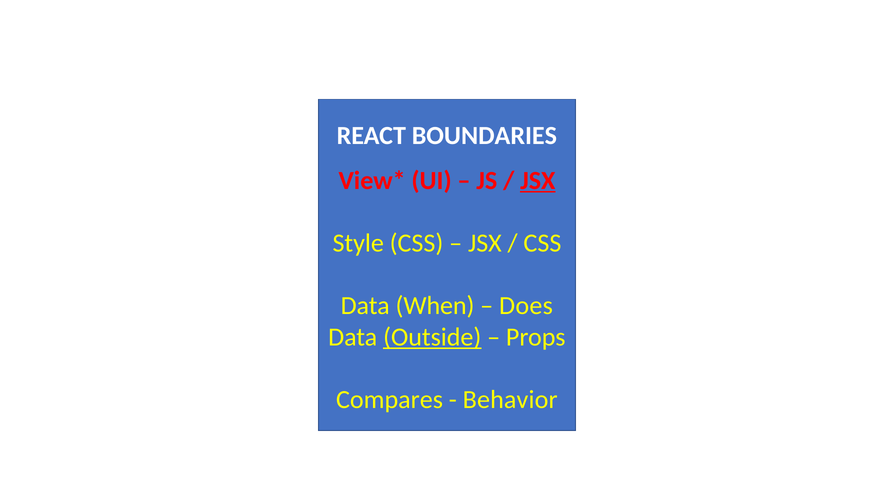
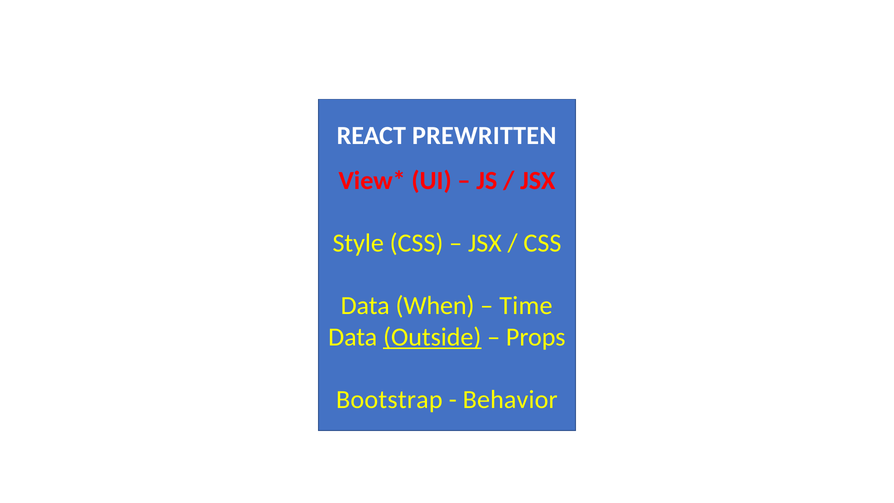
BOUNDARIES: BOUNDARIES -> PREWRITTEN (484, 136)
JSX underline: present -> none (538, 180)
Does: Does -> Time (526, 306)
Compares: Compares -> Bootstrap (389, 400)
